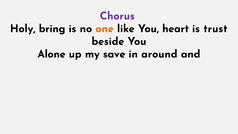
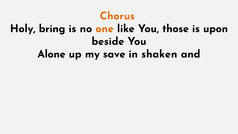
Chorus colour: purple -> orange (117, 16)
heart: heart -> those (176, 29)
trust: trust -> upon (216, 29)
around: around -> shaken (159, 54)
